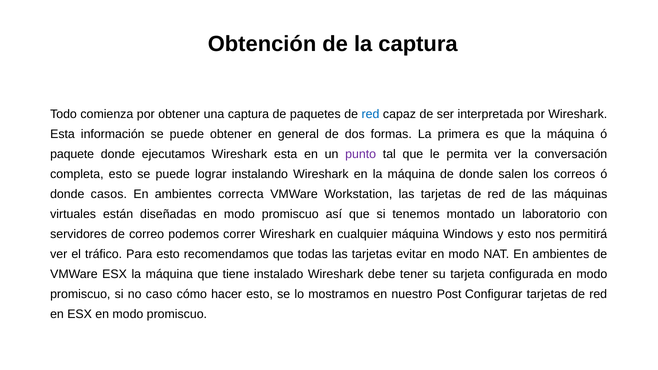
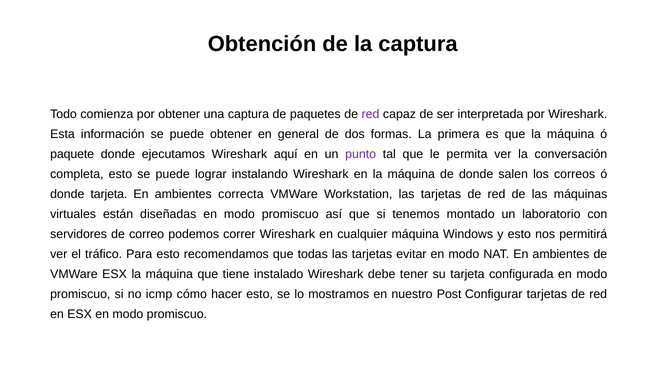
red colour: blue -> purple (370, 114)
ejecutamos Wireshark esta: esta -> aquí (286, 154)
donde casos: casos -> tarjeta (109, 194)
caso: caso -> icmp (159, 294)
